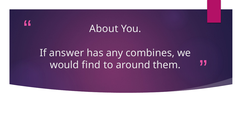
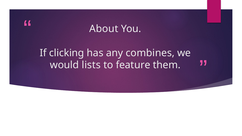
answer: answer -> clicking (67, 53)
find: find -> lists (91, 65)
around: around -> feature (133, 65)
